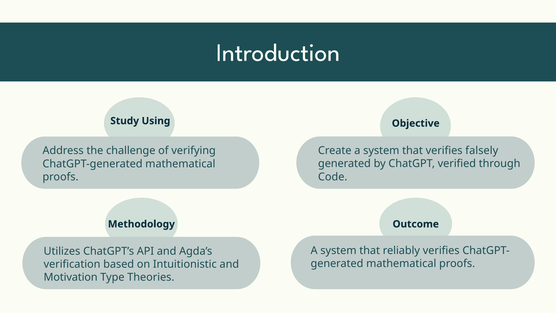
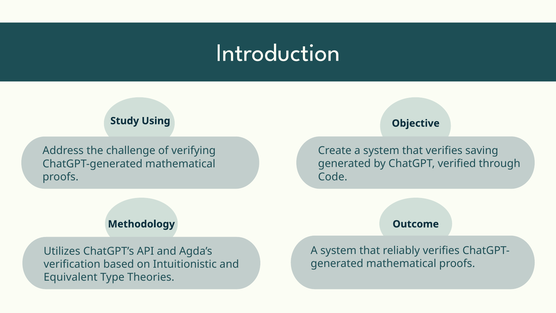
falsely: falsely -> saving (482, 151)
Motivation: Motivation -> Equivalent (71, 277)
